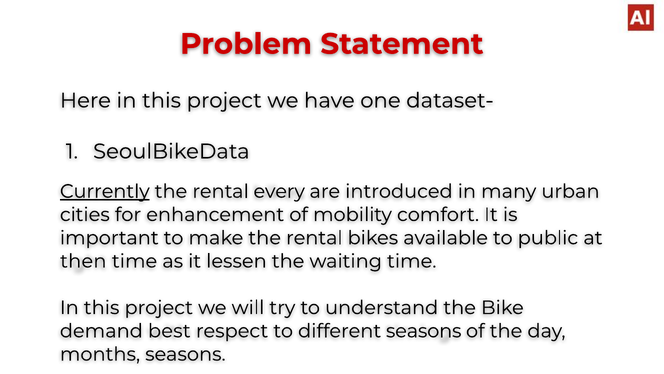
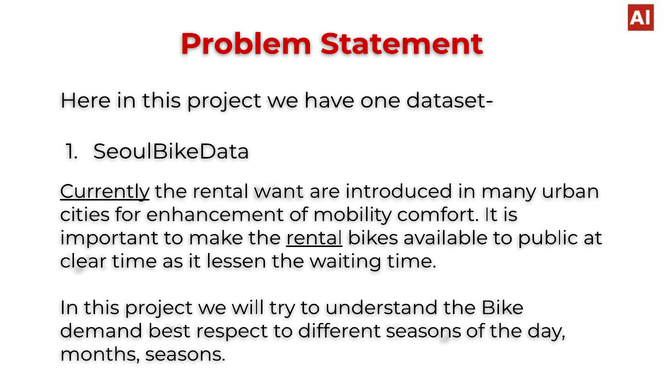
every: every -> want (279, 191)
rental underline: none -> present (314, 238)
then: then -> clear (83, 261)
